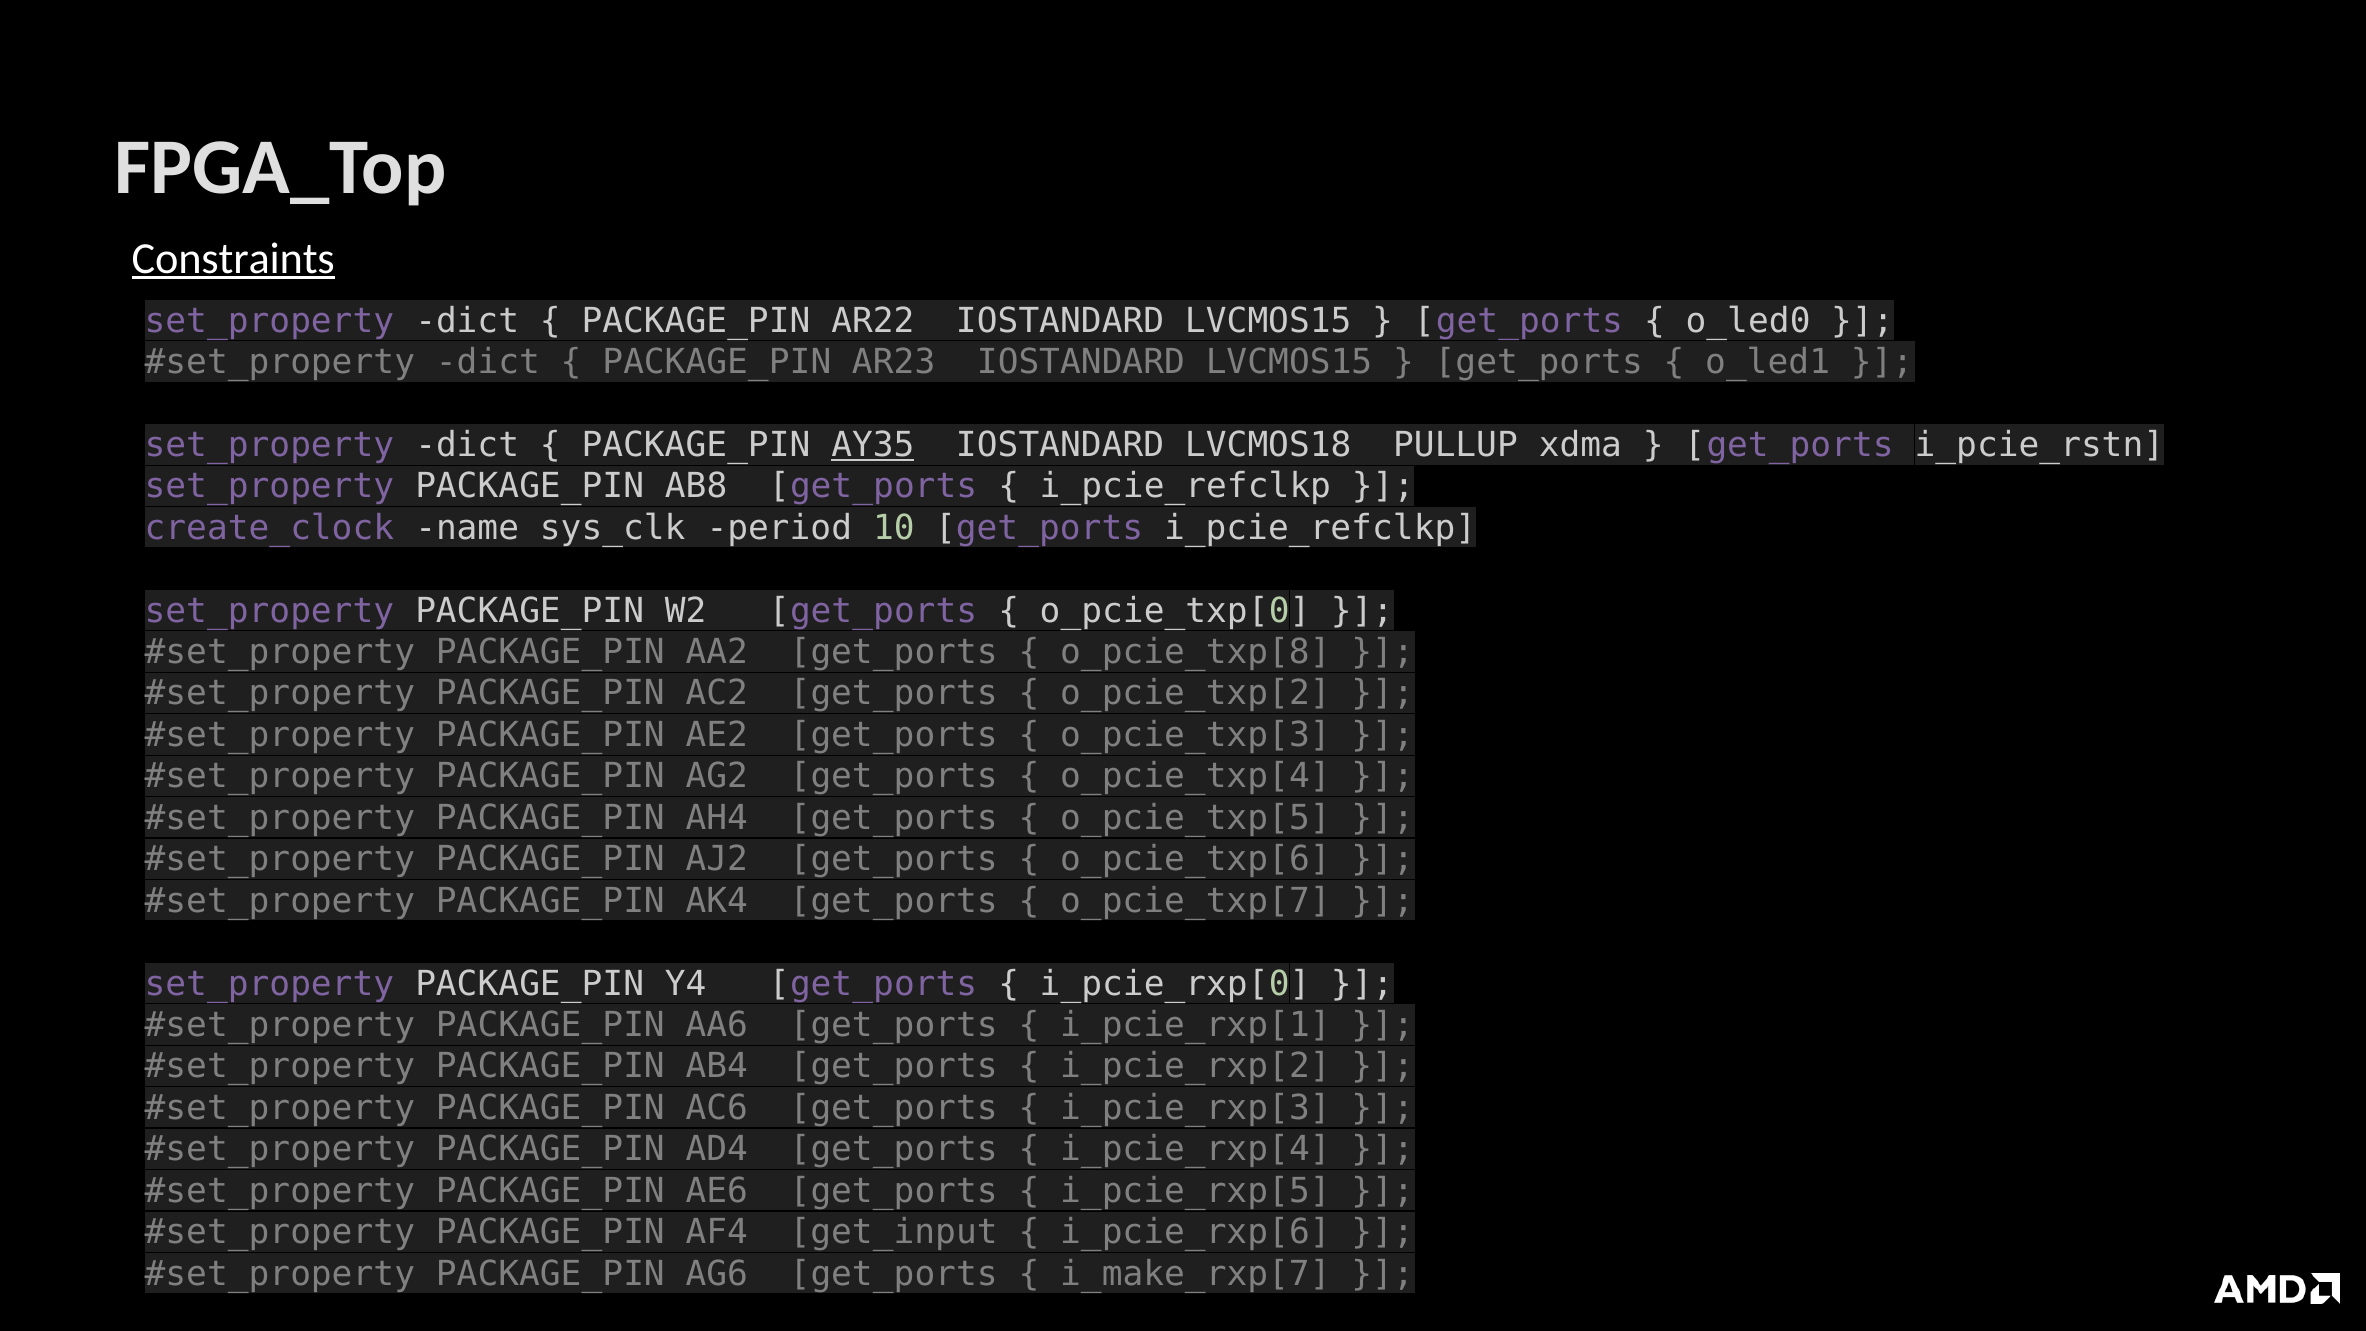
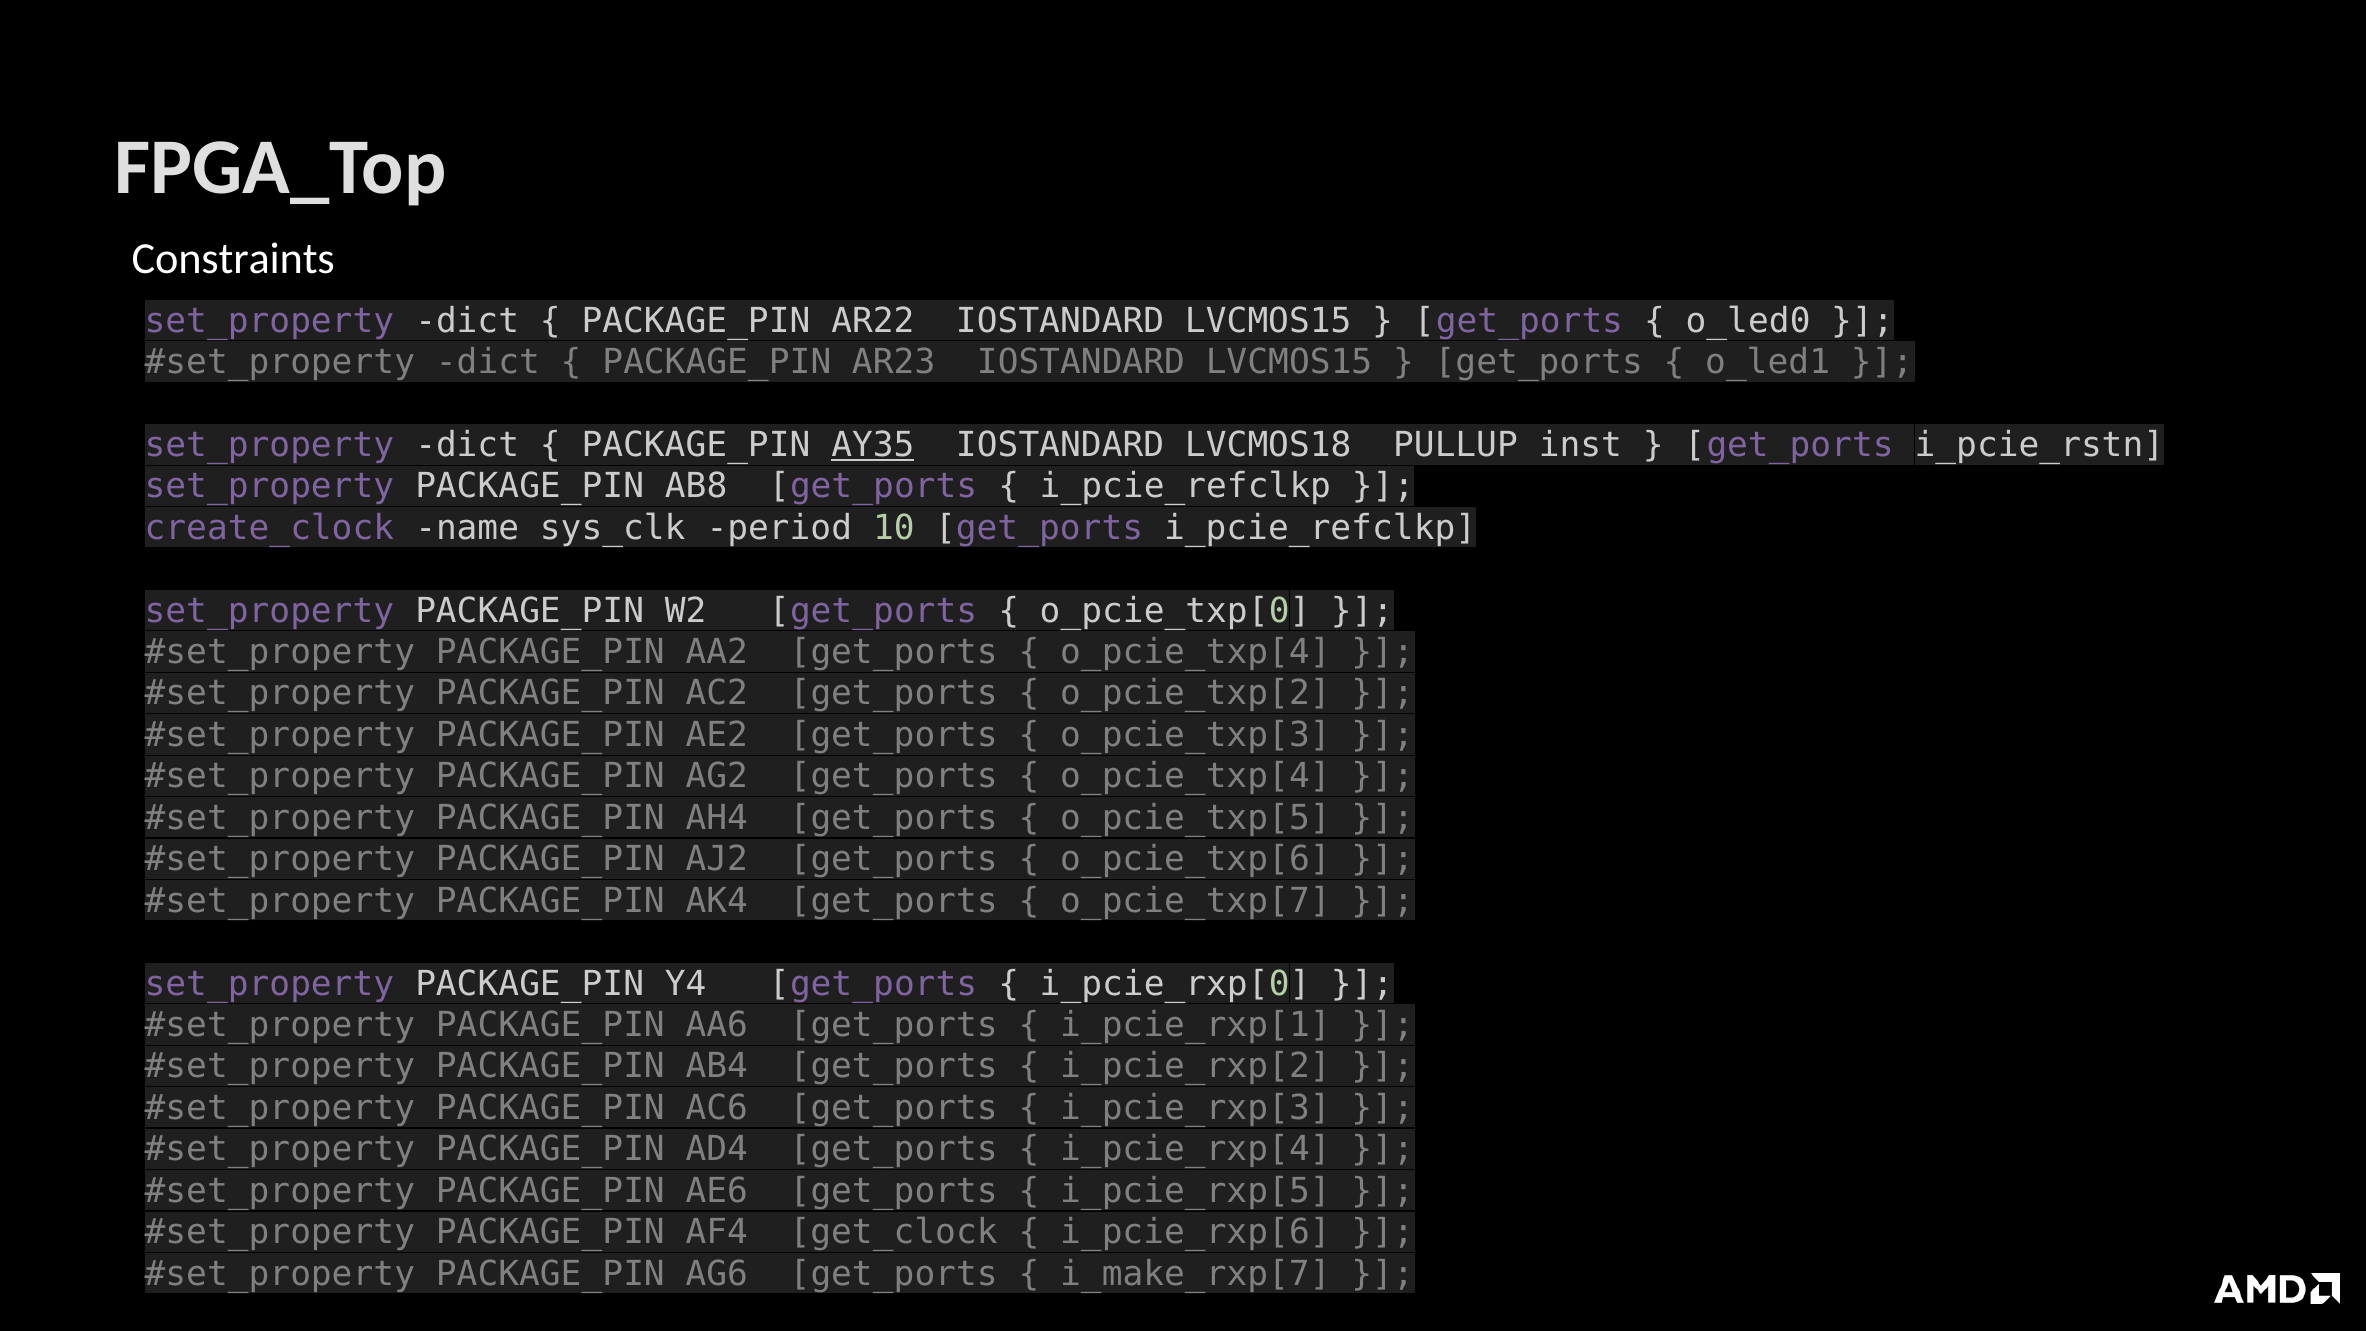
Constraints underline: present -> none (233, 258)
xdma: xdma -> inst (1580, 445)
o_pcie_txp[8: o_pcie_txp[8 -> o_pcie_txp[4 (1195, 652)
get_input: get_input -> get_clock (894, 1232)
